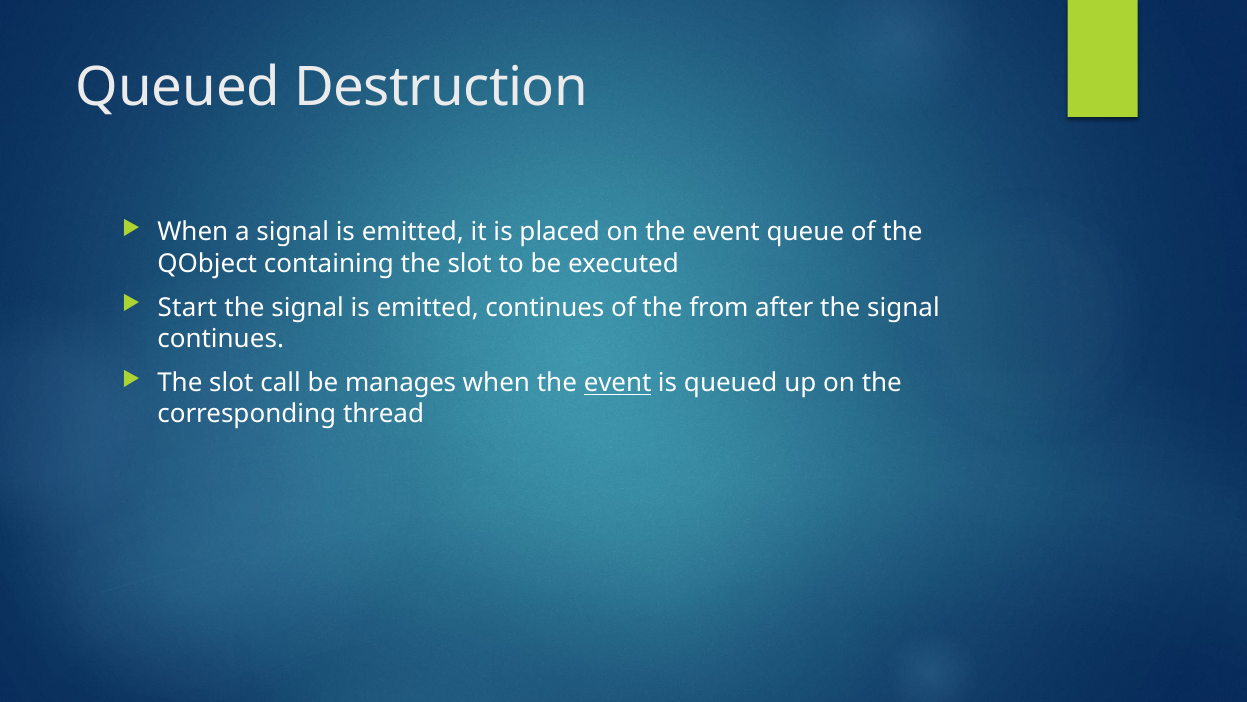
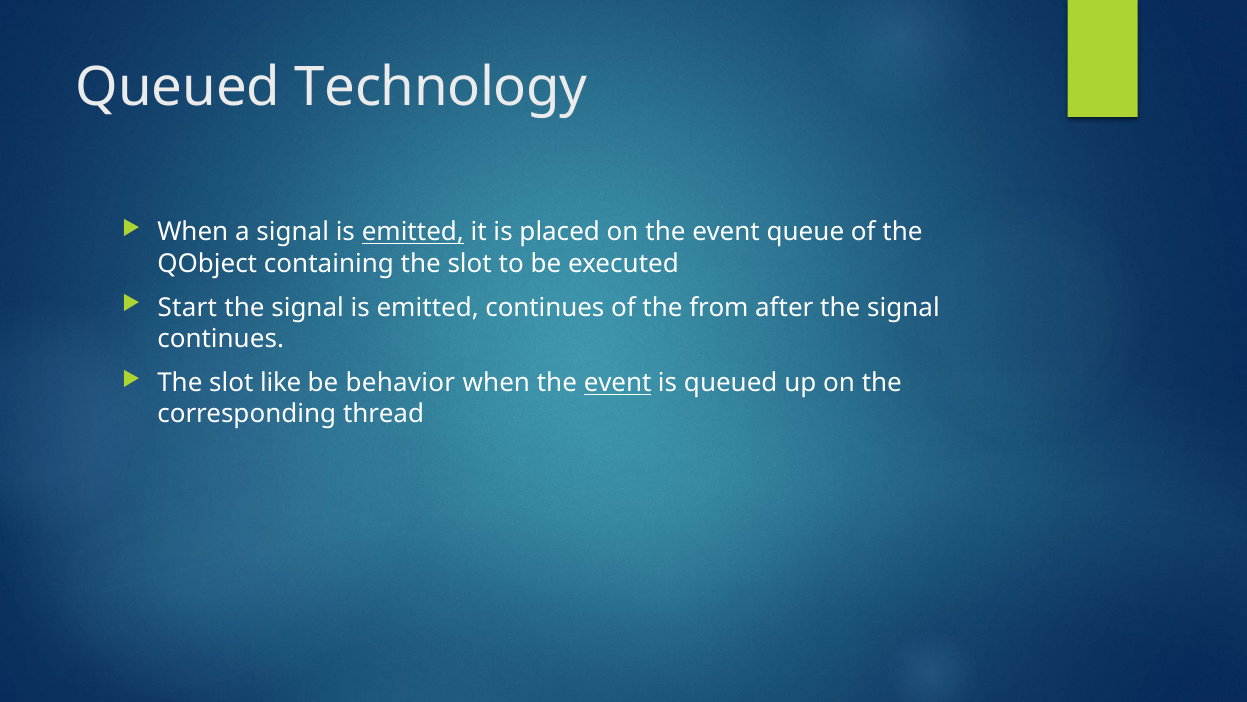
Destruction: Destruction -> Technology (441, 88)
emitted underline: none -> present (413, 232)
call: call -> like (281, 383)
manages: manages -> behavior (400, 383)
